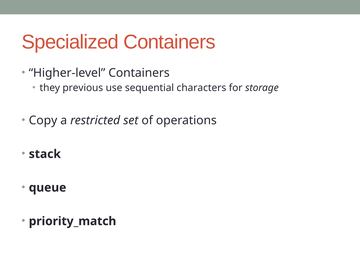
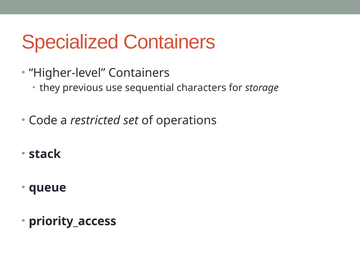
Copy: Copy -> Code (43, 120)
priority_match: priority_match -> priority_access (73, 221)
